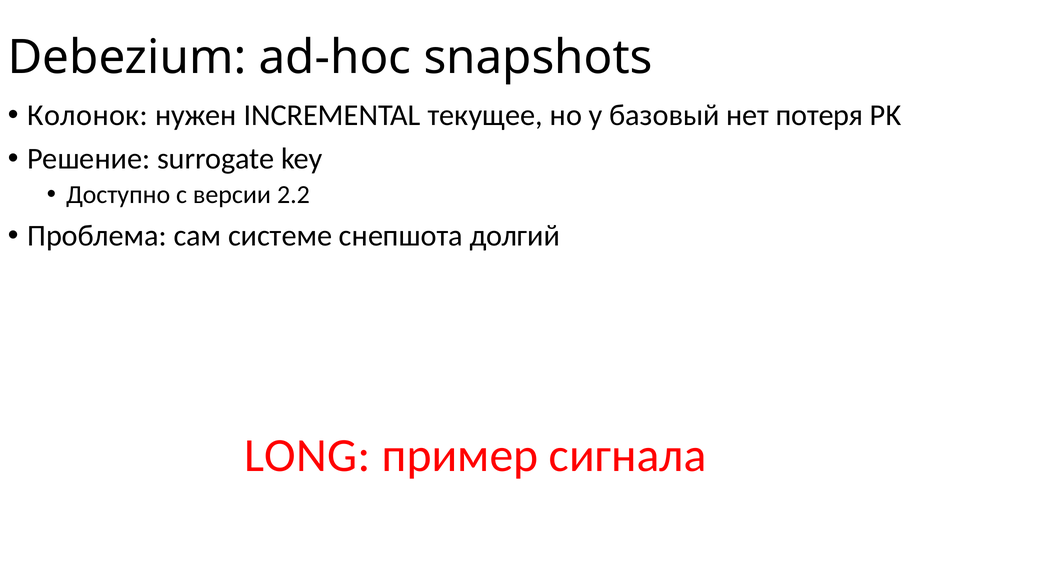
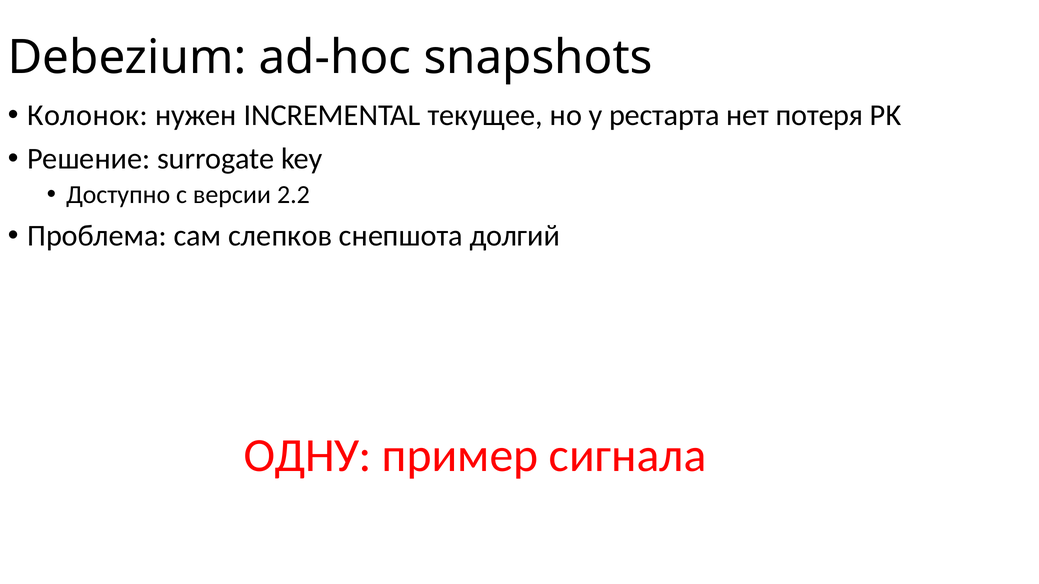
базовый: базовый -> рестарта (665, 115)
системе: системе -> слепков (280, 236)
LONG: LONG -> ОДНУ (308, 456)
